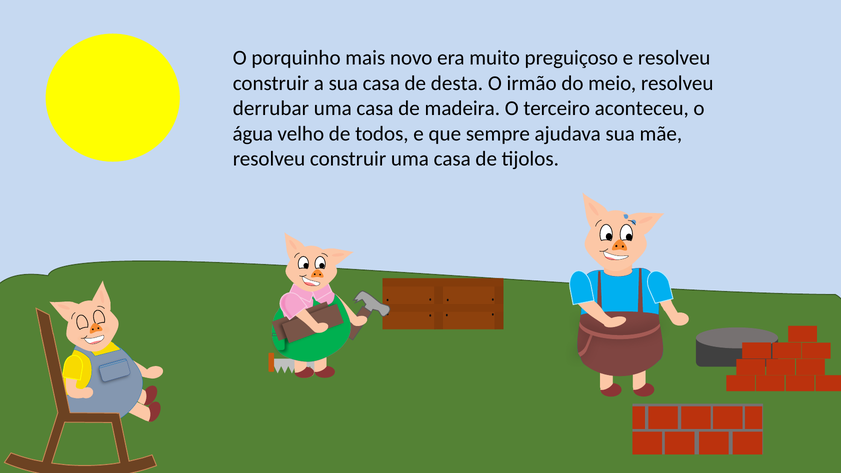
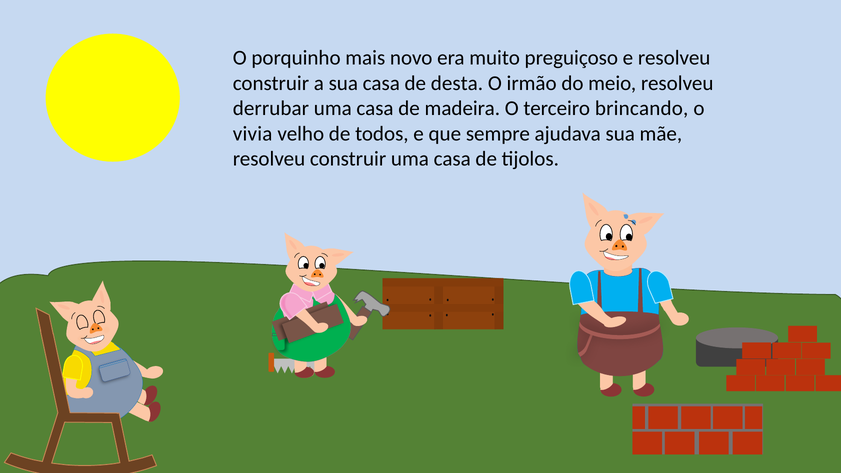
aconteceu: aconteceu -> brincando (642, 108)
água: água -> vivia (253, 134)
